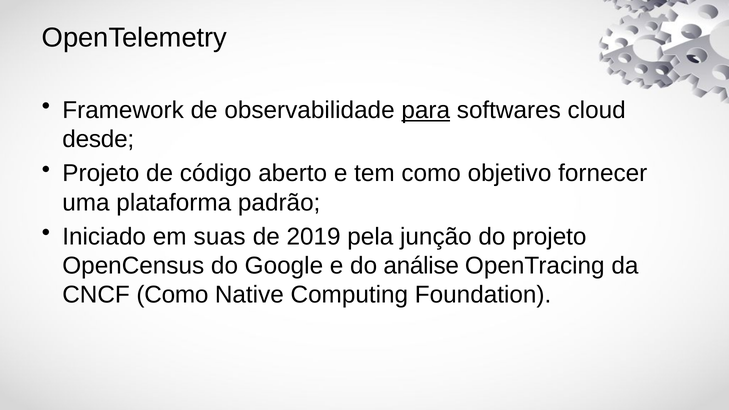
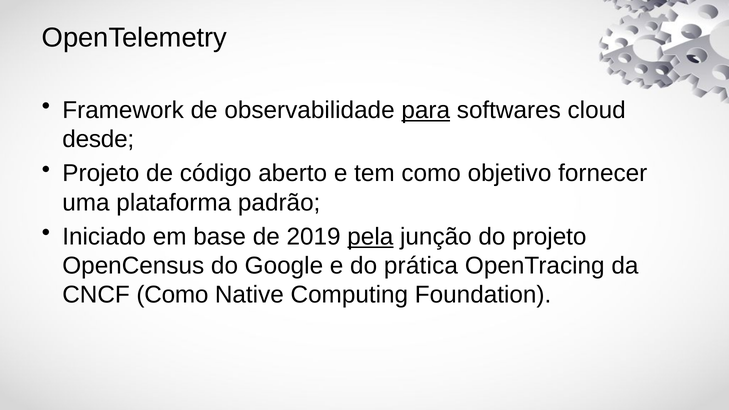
suas: suas -> base (220, 237)
pela underline: none -> present (370, 237)
análise: análise -> prática (421, 266)
